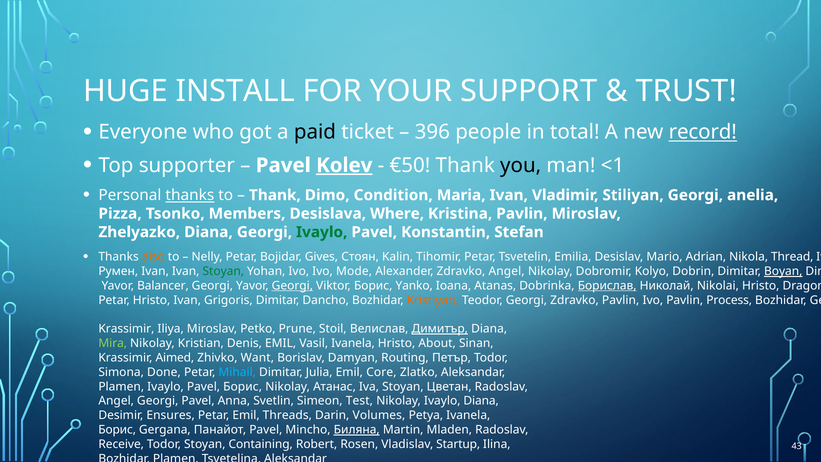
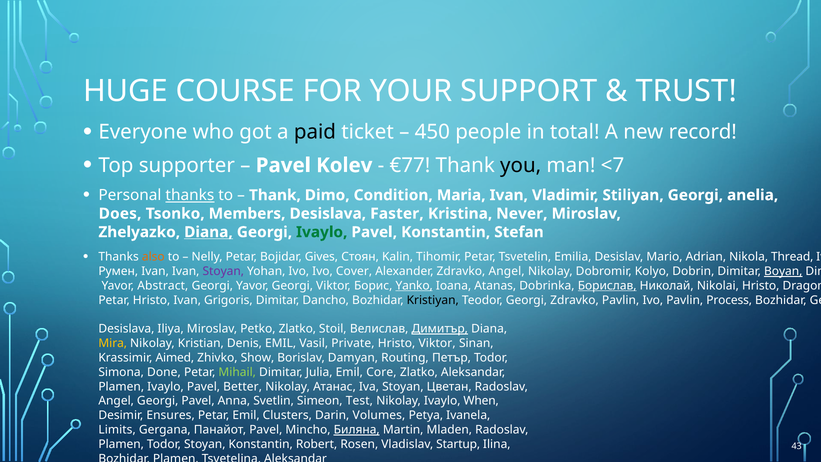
INSTALL: INSTALL -> COURSE (235, 91)
396: 396 -> 450 (432, 132)
record underline: present -> none (703, 132)
Kolev underline: present -> none (344, 165)
€50: €50 -> €77 (410, 165)
<1: <1 -> <7 (612, 165)
Pizza: Pizza -> Does (120, 214)
Where: Where -> Faster (397, 214)
Kristina Pavlin: Pavlin -> Never (522, 214)
Diana underline: none -> present (208, 232)
Stoyan colour: green -> purple (223, 271)
Mode: Mode -> Cover (354, 271)
Balancer: Balancer -> Abstract (163, 286)
Georgi underline: present -> none (292, 286)
Yanko underline: none -> present (414, 286)
Kristiyan colour: orange -> black (433, 300)
Krassimir: Krassimir -> Desislava (126, 329)
Petko Prune: Prune -> Zlatko (297, 329)
Mira colour: light green -> yellow (113, 343)
Vasil Ivanela: Ivanela -> Private (353, 343)
Hristo About: About -> Viktor (437, 343)
Want: Want -> Show (257, 358)
Mihail colour: light blue -> light green (237, 372)
Pavel Борис: Борис -> Better (243, 386)
Ivaylo Diana: Diana -> When (481, 401)
Threads: Threads -> Clusters (287, 415)
Борис: Борис -> Limits (117, 430)
Receive: Receive -> Plamen (121, 444)
Stoyan Containing: Containing -> Konstantin (261, 444)
